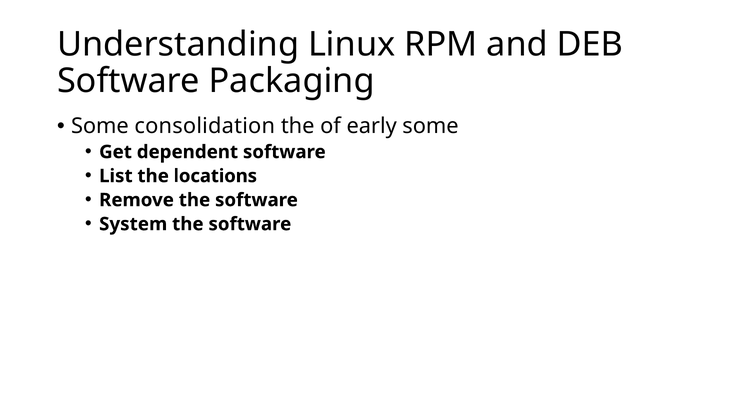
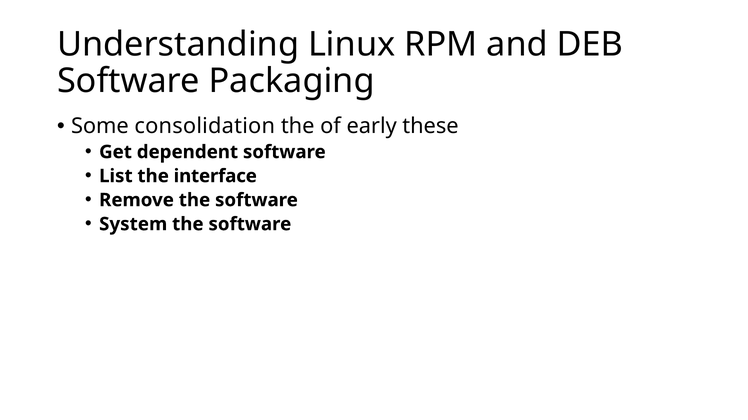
early some: some -> these (430, 126)
locations: locations -> interface (215, 176)
